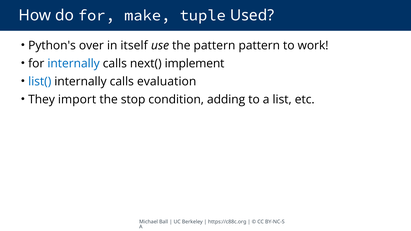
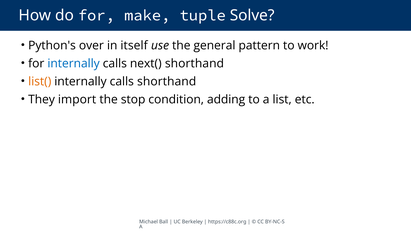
Used: Used -> Solve (252, 15)
the pattern: pattern -> general (215, 46)
next( implement: implement -> shorthand (194, 64)
list( colour: blue -> orange (40, 82)
calls evaluation: evaluation -> shorthand (167, 82)
